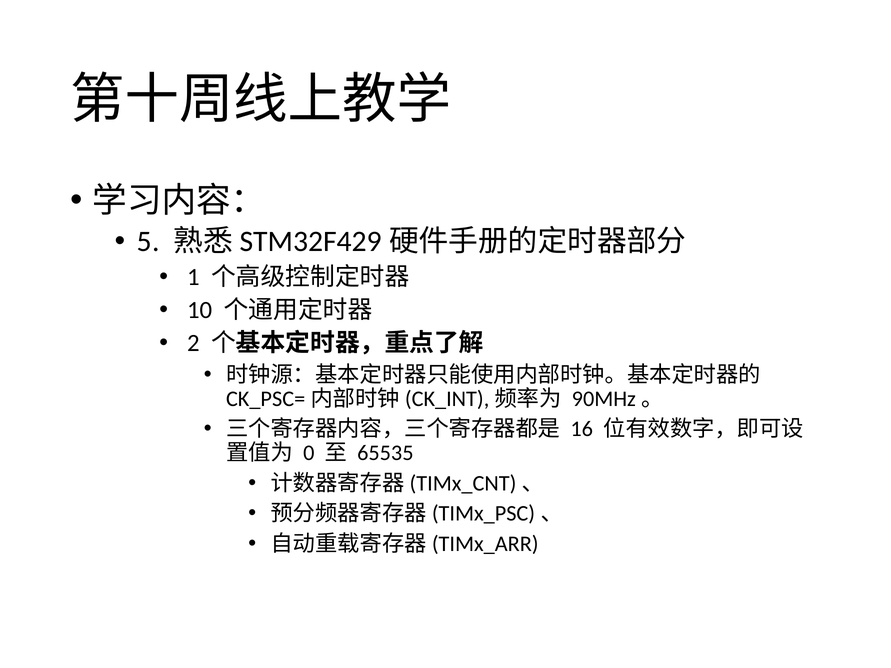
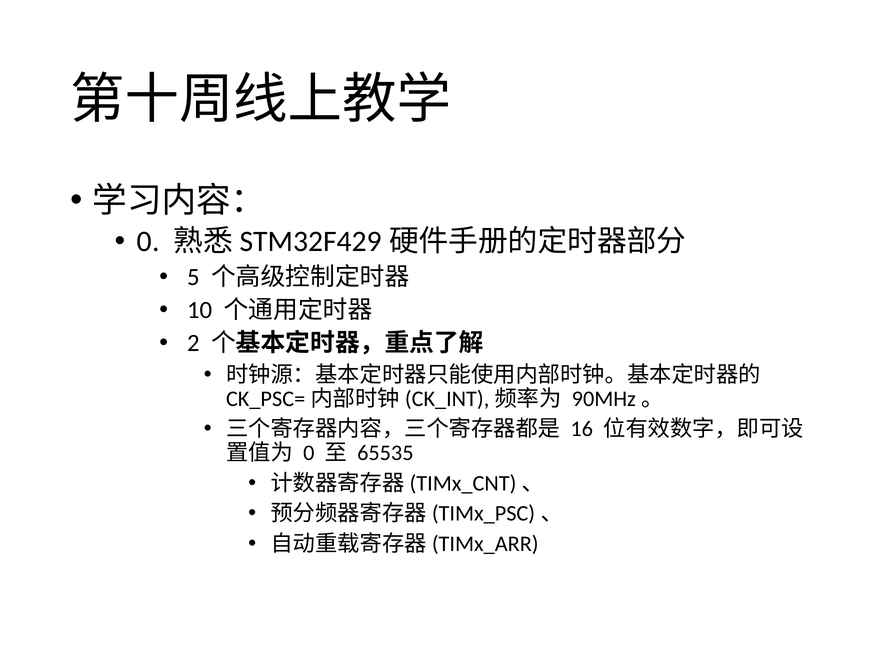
5: 5 -> 0 (148, 242)
1: 1 -> 5 (193, 277)
